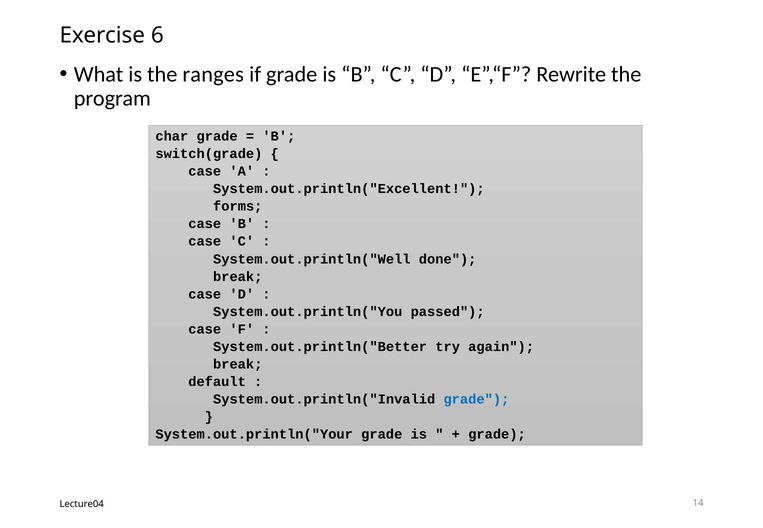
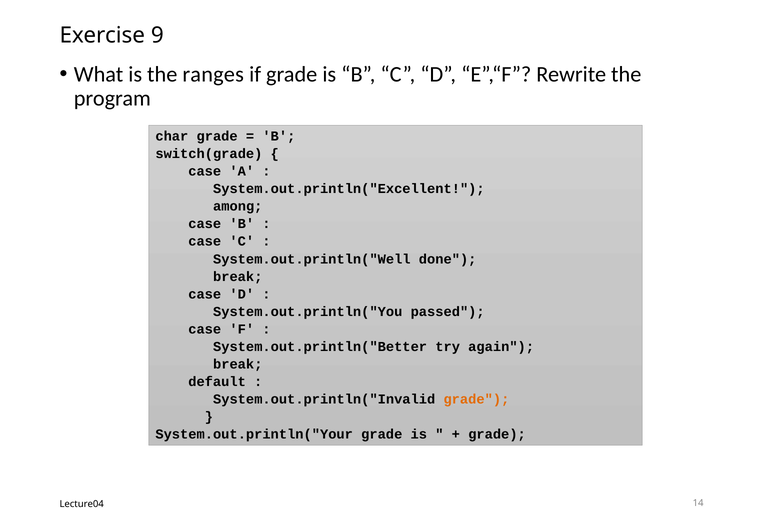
6: 6 -> 9 (157, 36)
forms: forms -> among (238, 206)
grade colour: blue -> orange (476, 400)
